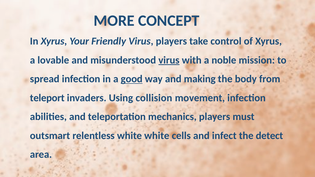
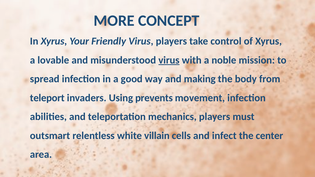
good underline: present -> none (132, 79)
collision: collision -> prevents (154, 98)
white white: white -> villain (157, 136)
detect: detect -> center (269, 136)
